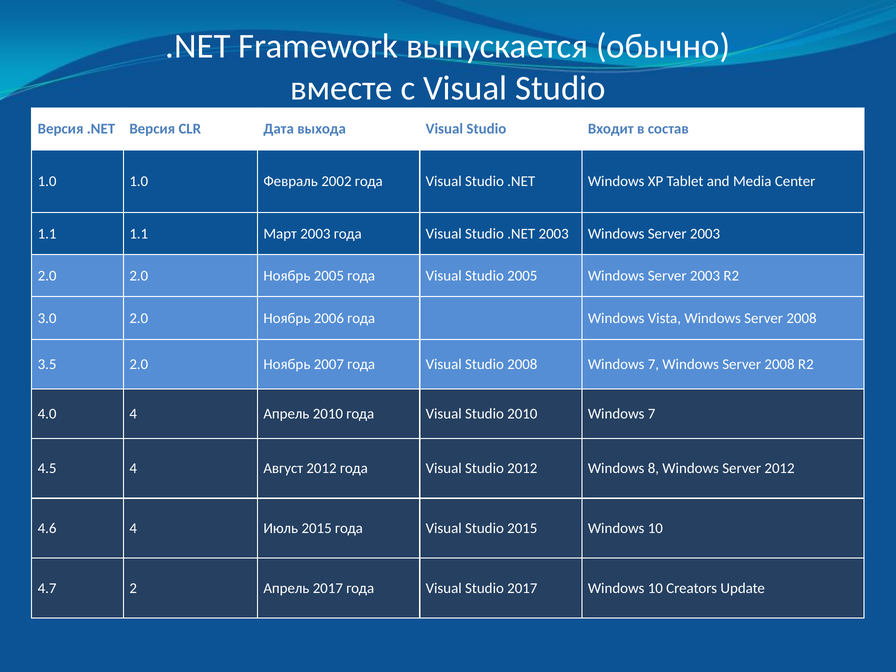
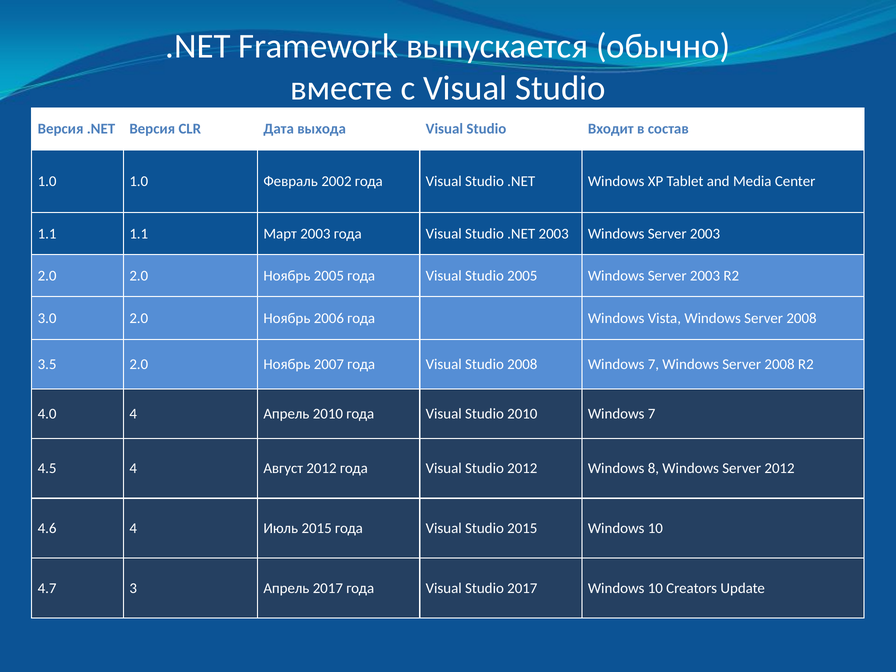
2: 2 -> 3 (133, 588)
